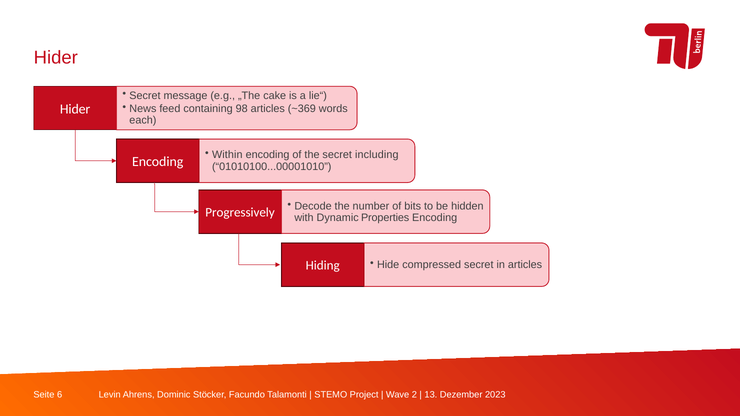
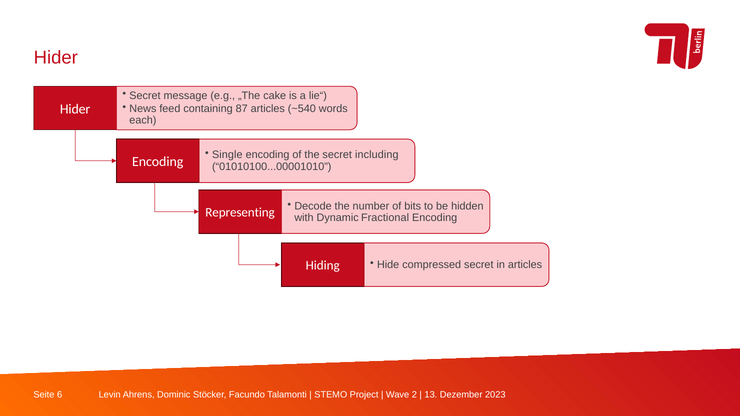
98: 98 -> 87 (242, 109)
~369: ~369 -> ~540 (302, 109)
Within: Within -> Single (227, 155)
Progressively: Progressively -> Representing (240, 213)
Properties: Properties -> Fractional (385, 218)
